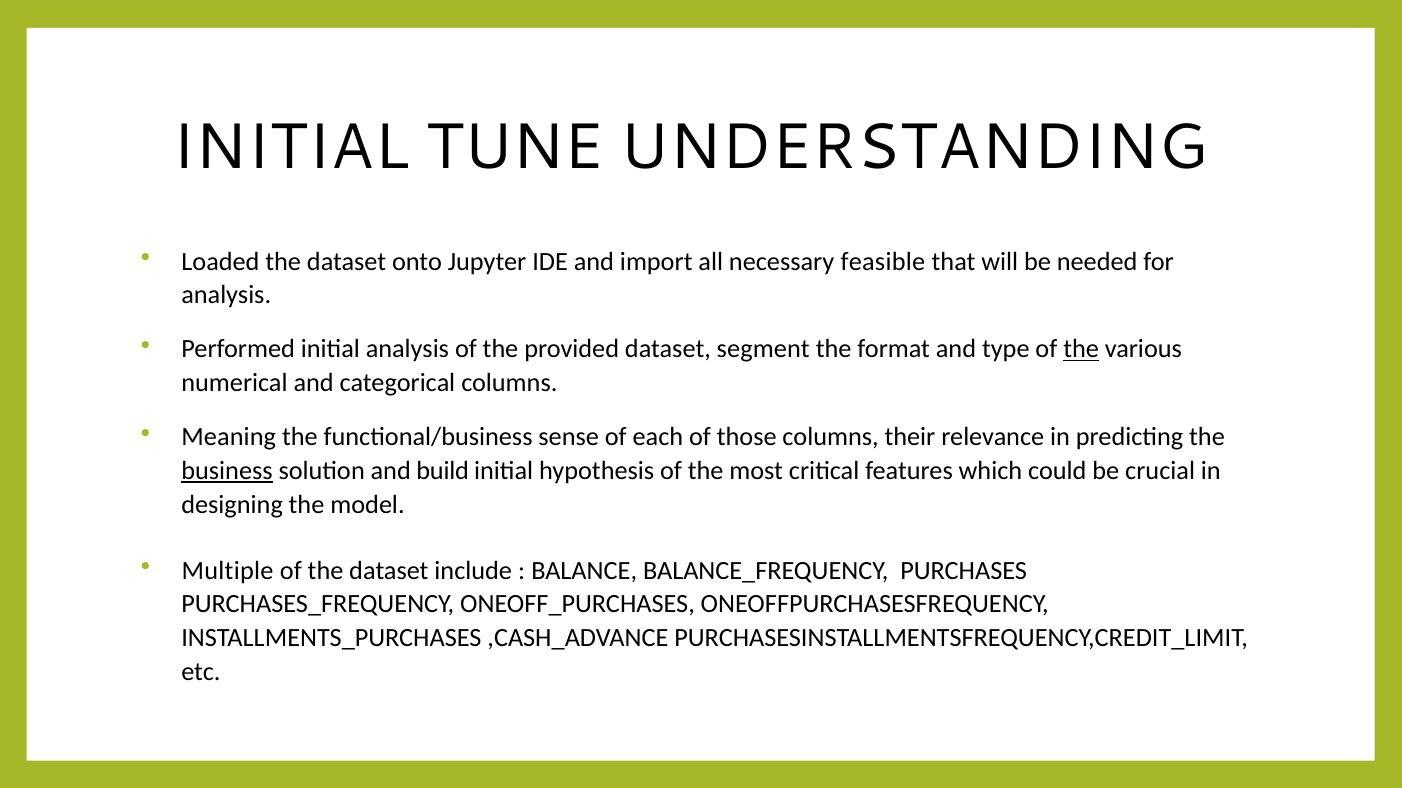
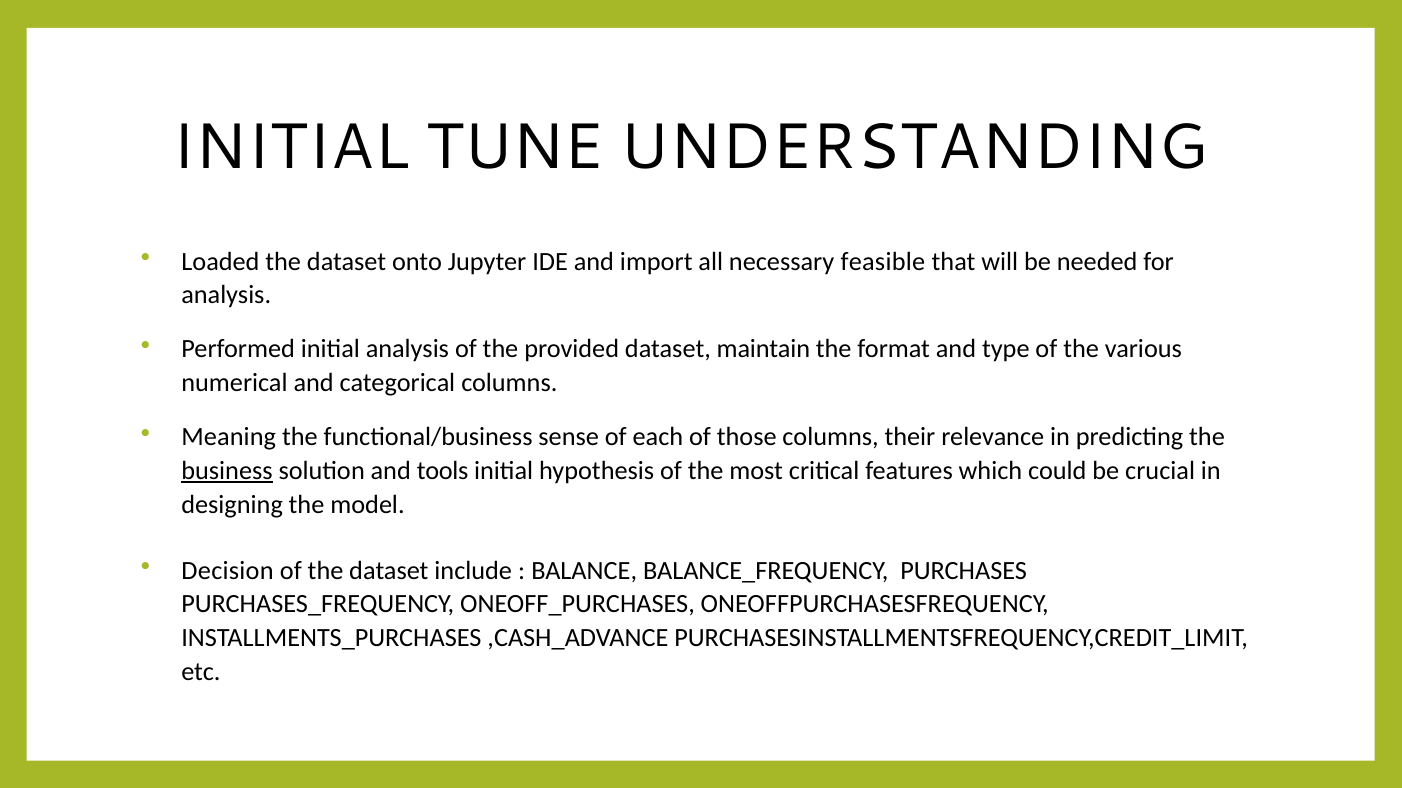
segment: segment -> maintain (763, 350)
the underline: present -> none (1081, 350)
build: build -> tools (443, 471)
Multiple: Multiple -> Decision (228, 571)
